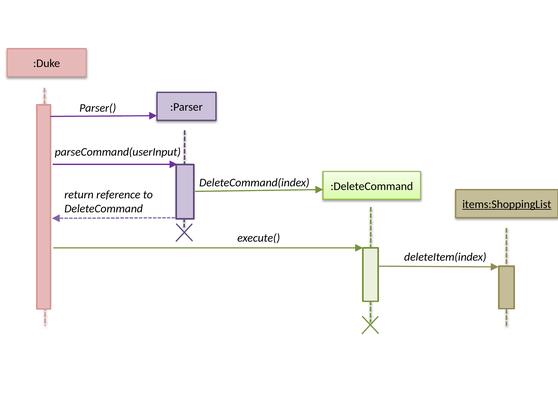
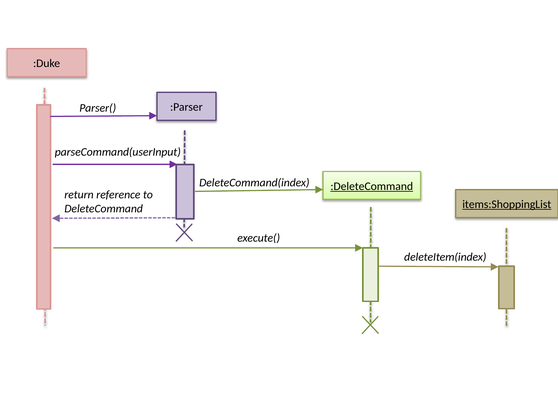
:DeleteCommand underline: none -> present (372, 186)
